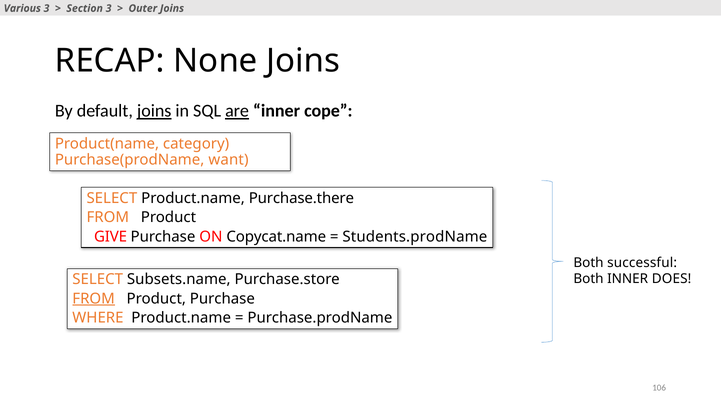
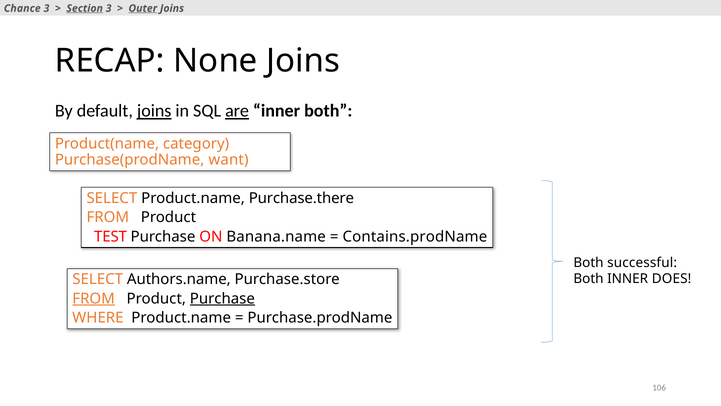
Various: Various -> Chance (22, 8)
Section underline: none -> present (85, 8)
Outer underline: none -> present (143, 8)
inner cope: cope -> both (328, 111)
GIVE: GIVE -> TEST (111, 236)
Copycat.name: Copycat.name -> Banana.name (276, 236)
Students.prodName: Students.prodName -> Contains.prodName (415, 236)
Subsets.name: Subsets.name -> Authors.name (179, 279)
Purchase underline: none -> present (222, 298)
